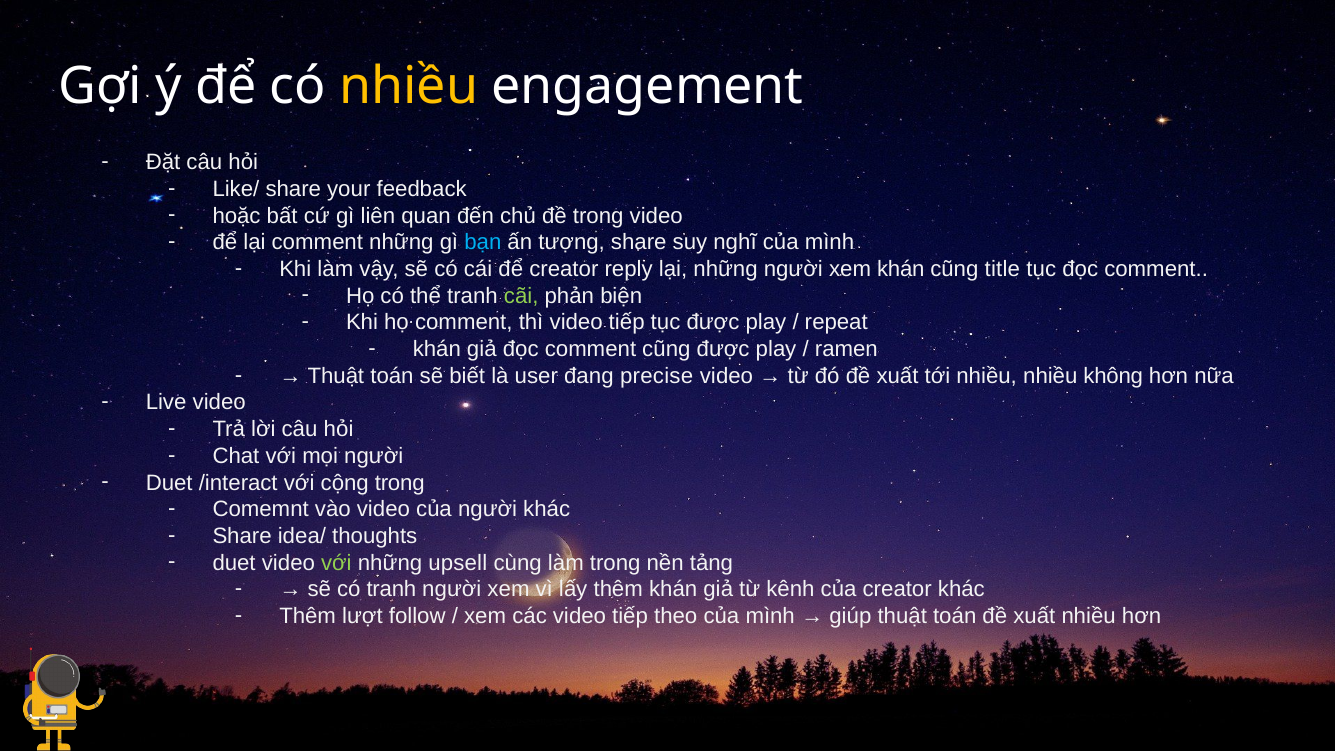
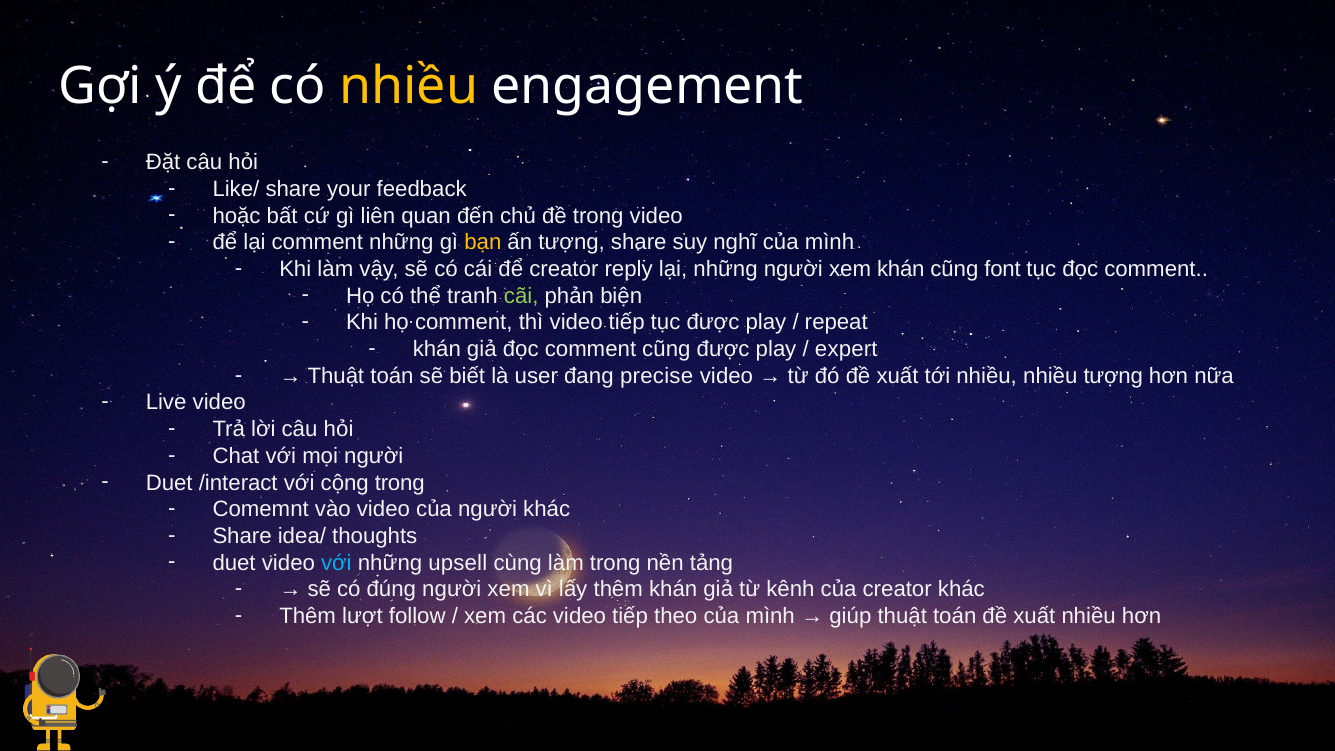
bạn colour: light blue -> yellow (483, 242)
title: title -> font (1003, 269)
ramen: ramen -> expert (846, 349)
nhiều không: không -> tượng (1113, 376)
với colour: light green -> light blue (336, 563)
có tranh: tranh -> đúng (391, 589)
